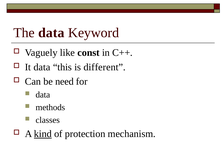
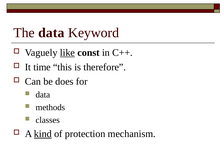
like underline: none -> present (67, 53)
It data: data -> time (42, 67)
different: different -> therefore (105, 67)
need: need -> does (64, 81)
